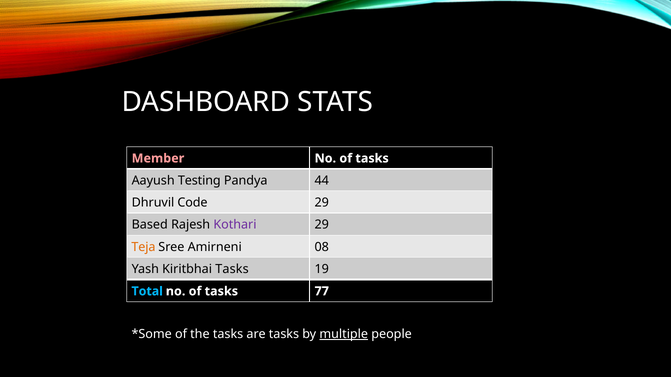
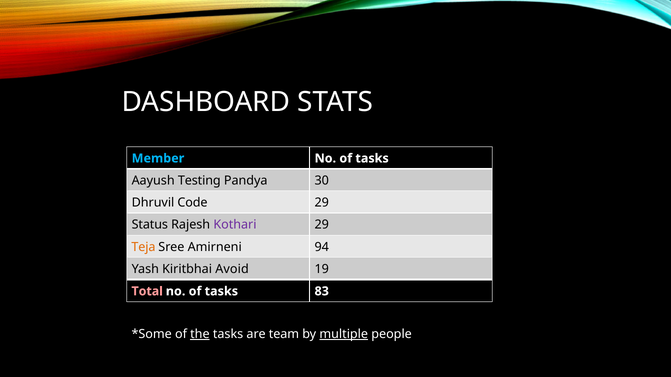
Member colour: pink -> light blue (158, 159)
44: 44 -> 30 (322, 181)
Based: Based -> Status (150, 225)
08: 08 -> 94 (322, 247)
Kiritbhai Tasks: Tasks -> Avoid (232, 269)
Total colour: light blue -> pink (147, 292)
77: 77 -> 83 (322, 292)
the underline: none -> present (200, 335)
are tasks: tasks -> team (284, 335)
